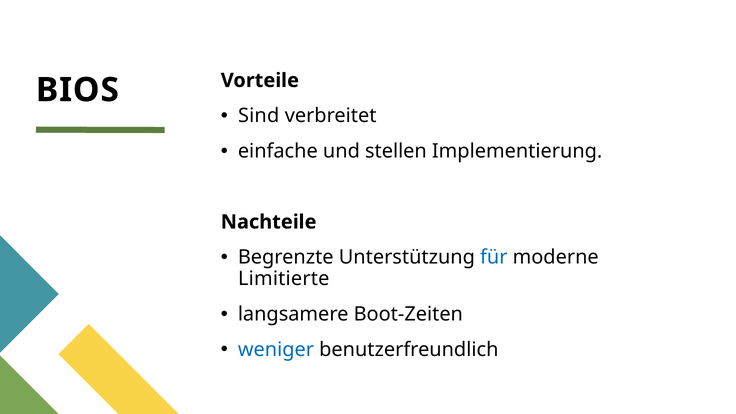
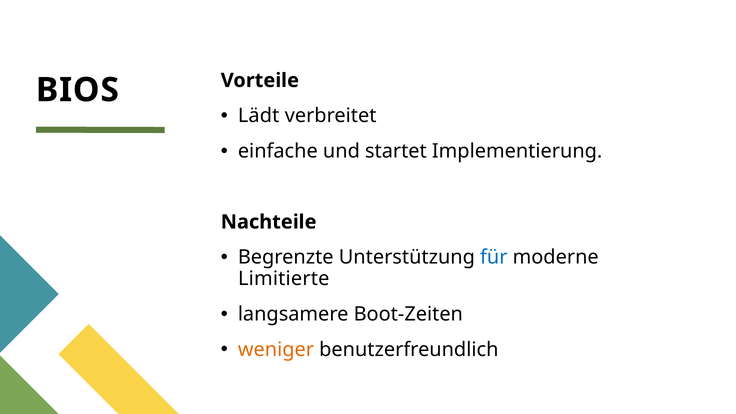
Sind: Sind -> Lädt (259, 116)
stellen: stellen -> startet (396, 151)
weniger colour: blue -> orange (276, 350)
